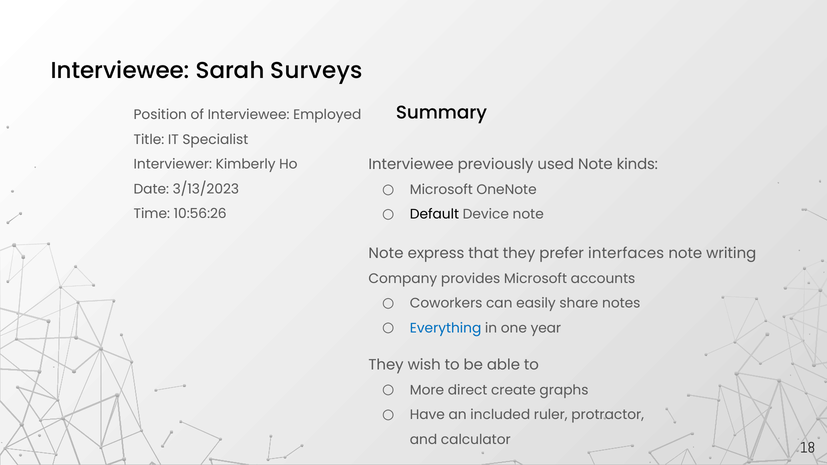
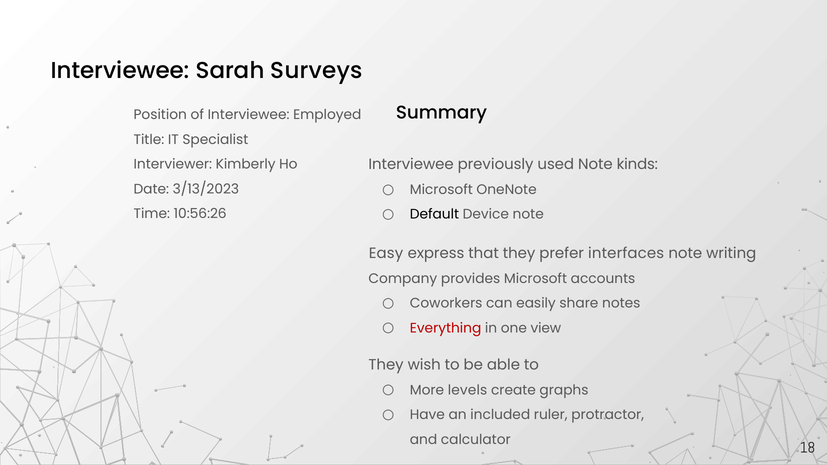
Note: Note -> Easy (386, 253)
Everything colour: blue -> red (446, 328)
year: year -> view (546, 328)
direct: direct -> levels (468, 390)
